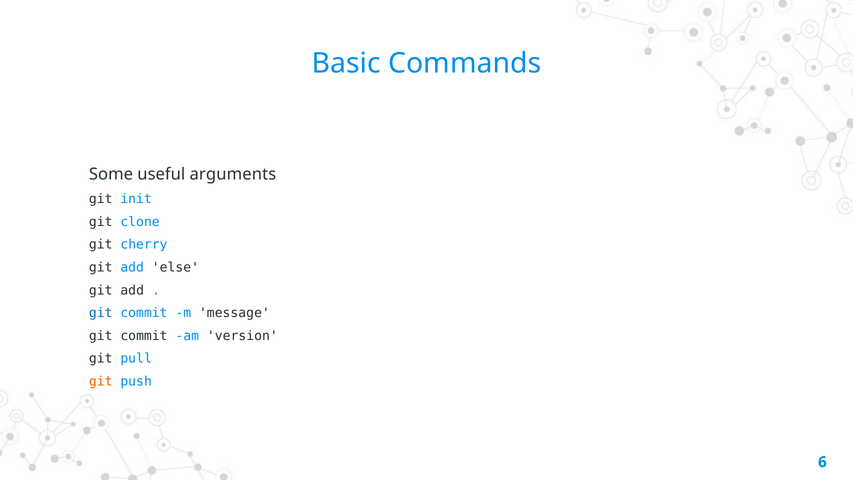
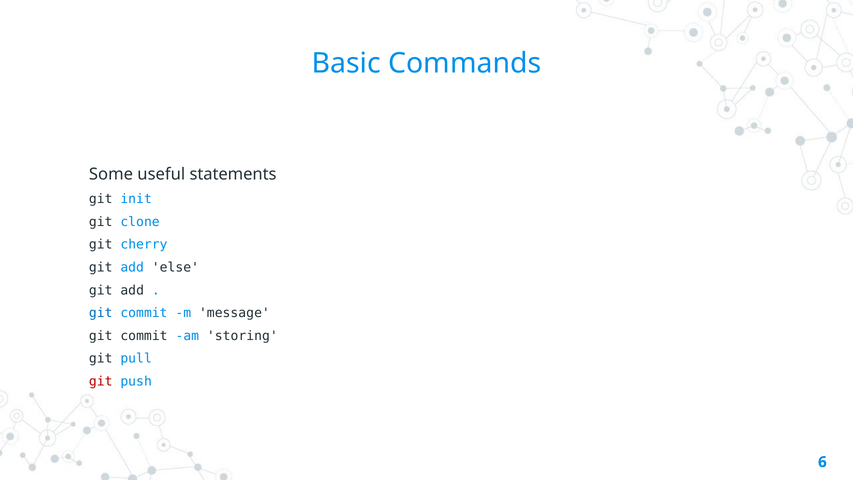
arguments: arguments -> statements (233, 174)
version: version -> storing (242, 336)
git colour: orange -> red (101, 381)
